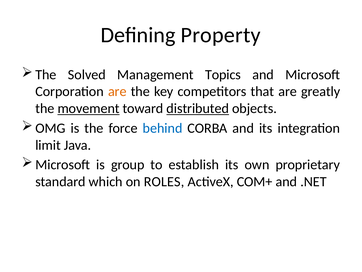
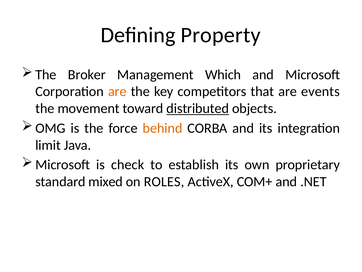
Solved: Solved -> Broker (87, 75)
Topics: Topics -> Which (223, 75)
greatly: greatly -> events (321, 91)
movement underline: present -> none (89, 108)
behind colour: blue -> orange (163, 128)
group: group -> check (128, 165)
which: which -> mixed (106, 181)
